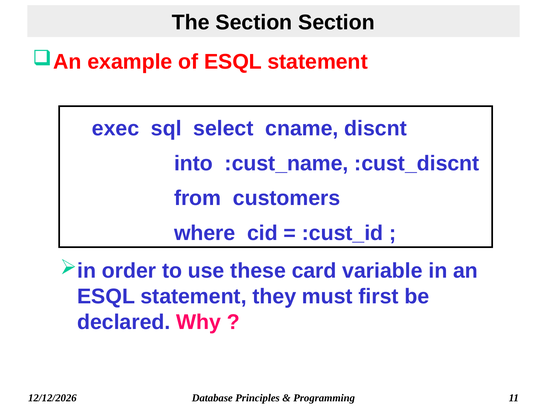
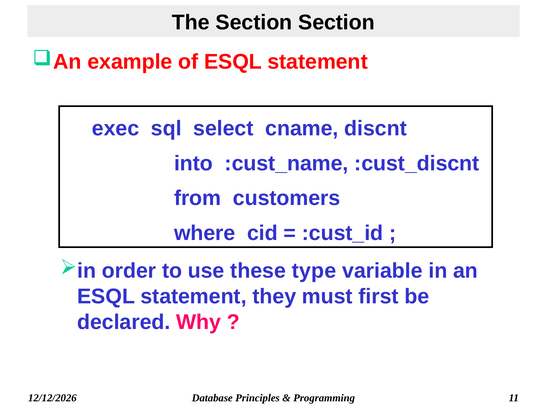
card: card -> type (314, 270)
